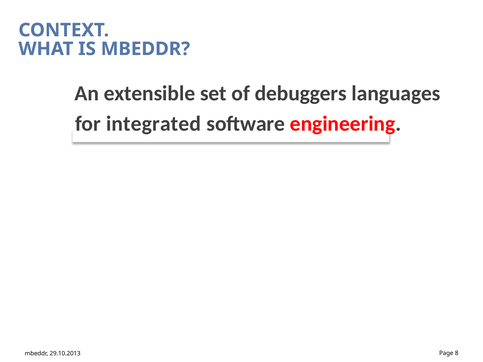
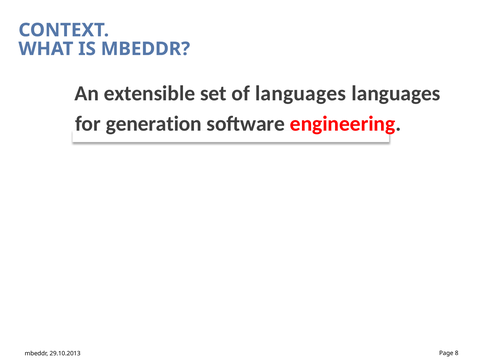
of debuggers: debuggers -> languages (301, 94)
integrated: integrated -> generation (154, 124)
